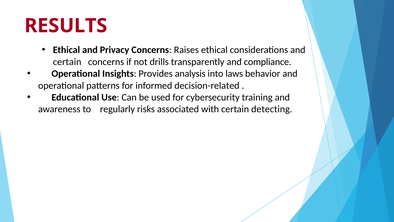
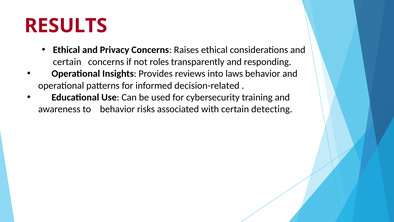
drills: drills -> roles (159, 62)
compliance: compliance -> responding (268, 62)
analysis: analysis -> reviews (190, 74)
to regularly: regularly -> behavior (117, 109)
